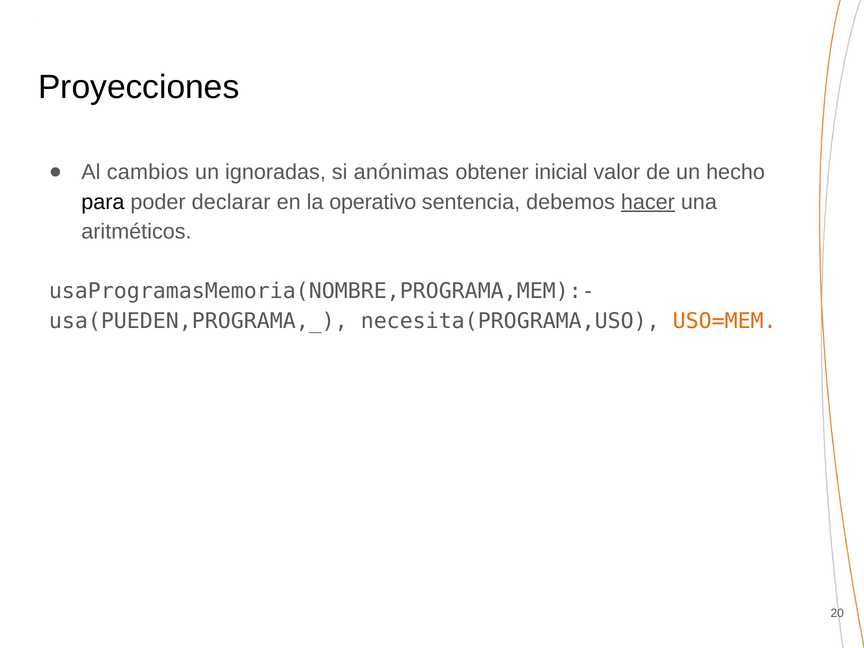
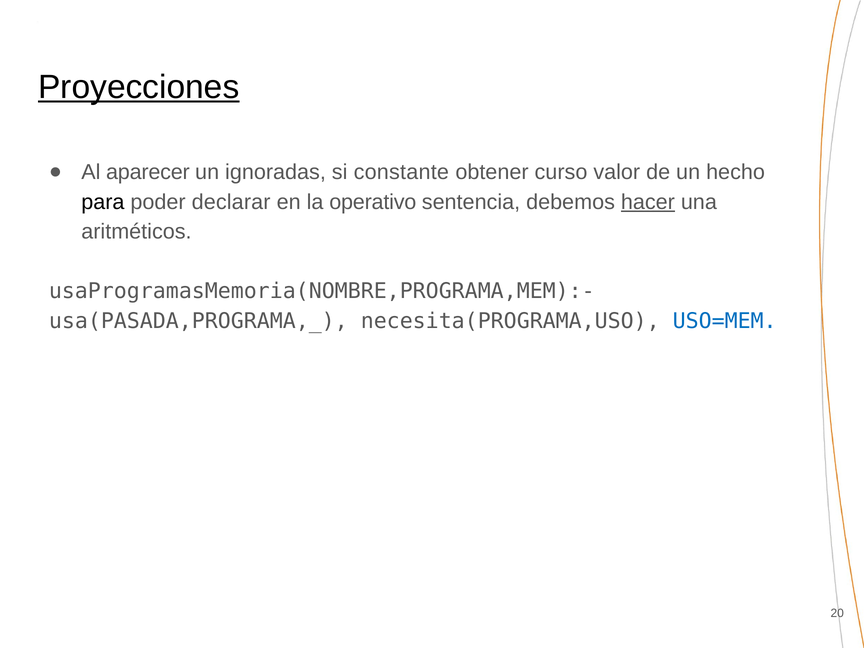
Proyecciones underline: none -> present (139, 87)
cambios: cambios -> aparecer (148, 172)
anónimas: anónimas -> constante (401, 172)
inicial: inicial -> curso (561, 172)
usa(PUEDEN,PROGRAMA,_: usa(PUEDEN,PROGRAMA,_ -> usa(PASADA,PROGRAMA,_ (198, 321)
USO=MEM colour: orange -> blue (725, 321)
